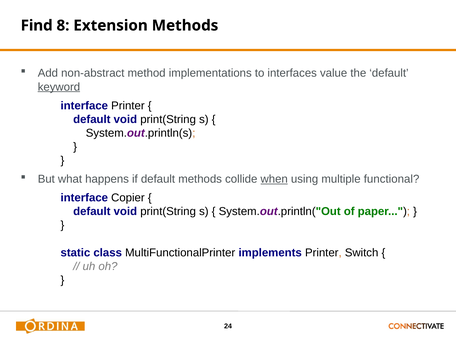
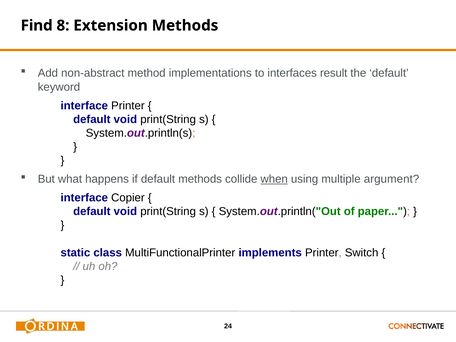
value: value -> result (334, 73)
keyword underline: present -> none (59, 87)
functional: functional -> argument (392, 179)
